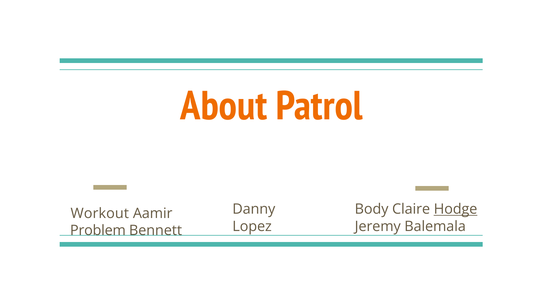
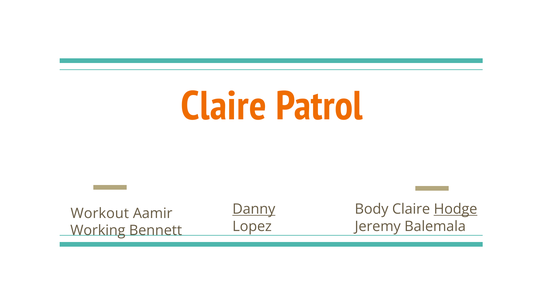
About: About -> Claire (224, 106)
Danny underline: none -> present (254, 209)
Problem: Problem -> Working (98, 230)
